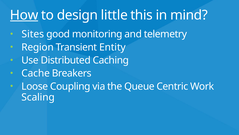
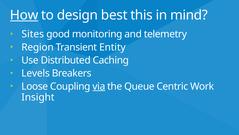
little: little -> best (114, 15)
Cache: Cache -> Levels (36, 73)
via underline: none -> present (99, 86)
Scaling: Scaling -> Insight (38, 97)
